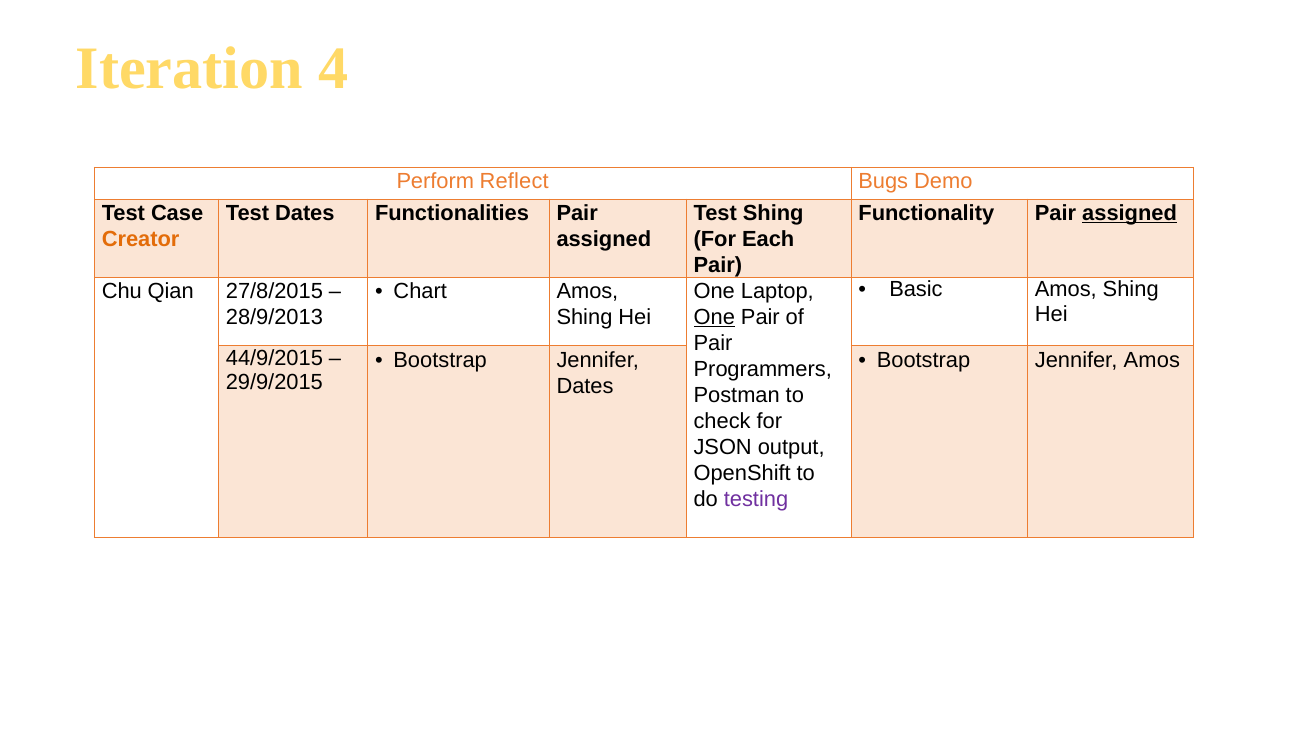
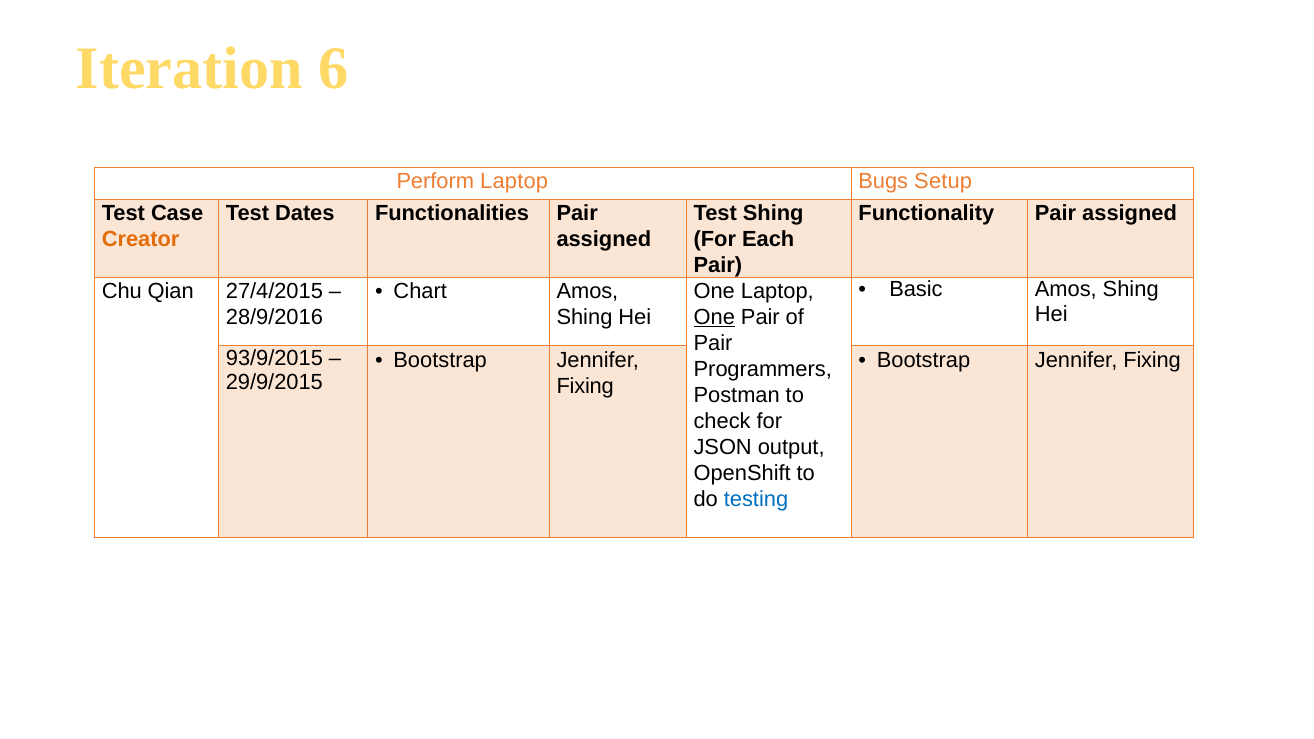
4: 4 -> 6 (333, 68)
Perform Reflect: Reflect -> Laptop (514, 182)
Demo: Demo -> Setup (943, 182)
assigned underline: present -> none (1130, 213)
27/8/2015: 27/8/2015 -> 27/4/2015 (274, 291)
28/9/2013: 28/9/2013 -> 28/9/2016 (274, 317)
44/9/2015: 44/9/2015 -> 93/9/2015 (274, 358)
Amos: Amos -> Fixing (1152, 360)
Dates: Dates -> Fixing (585, 386)
testing colour: purple -> blue (756, 499)
